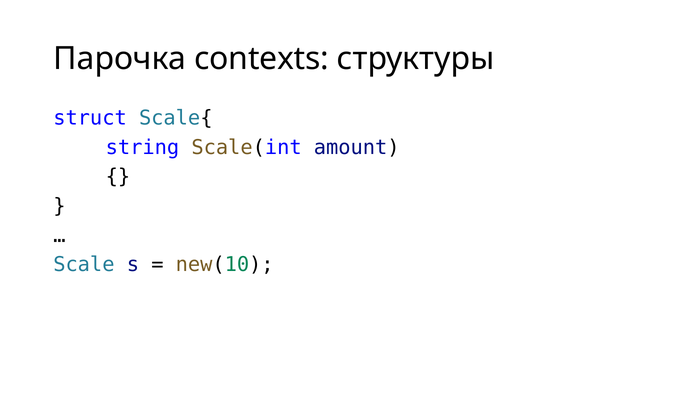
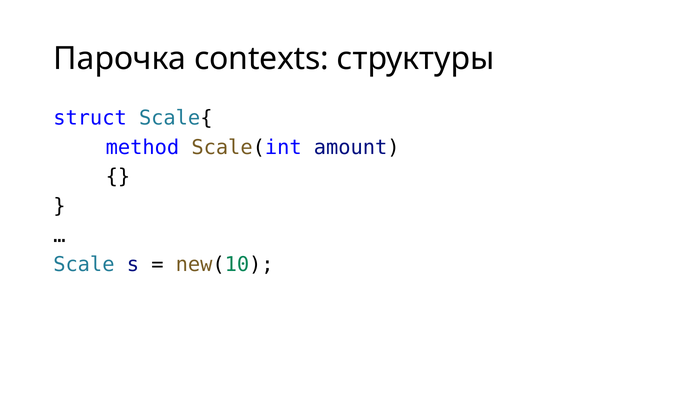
string: string -> method (142, 147)
